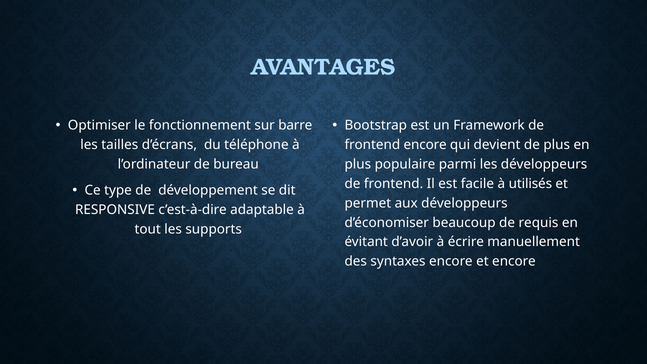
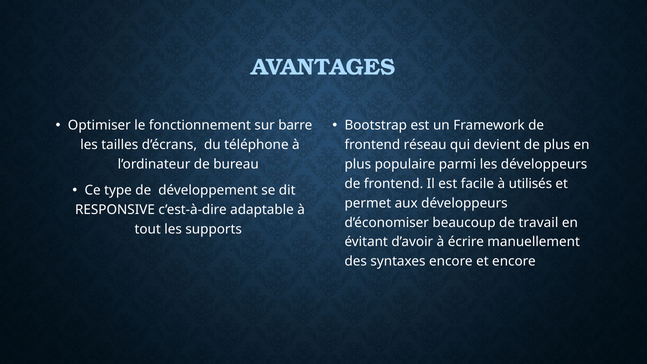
frontend encore: encore -> réseau (425, 145)
requis: requis -> travail (538, 223)
